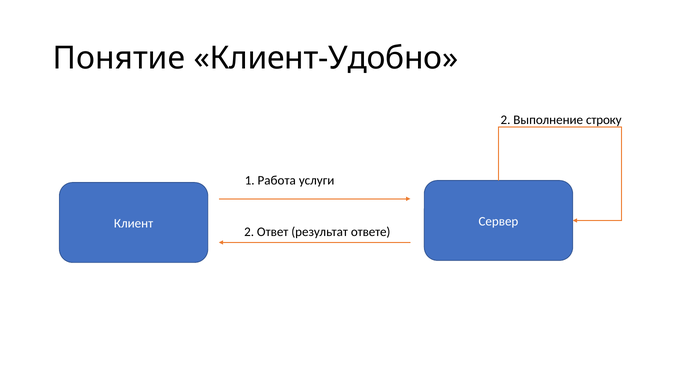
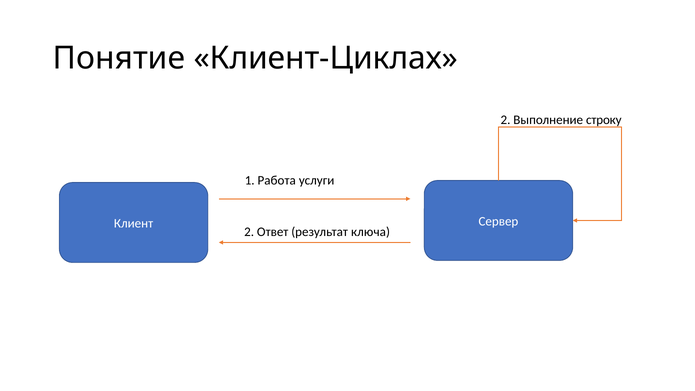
Клиент-Удобно: Клиент-Удобно -> Клиент-Циклах (326, 58)
ответе: ответе -> ключа (371, 232)
